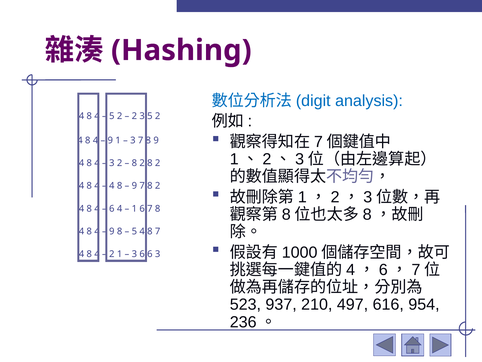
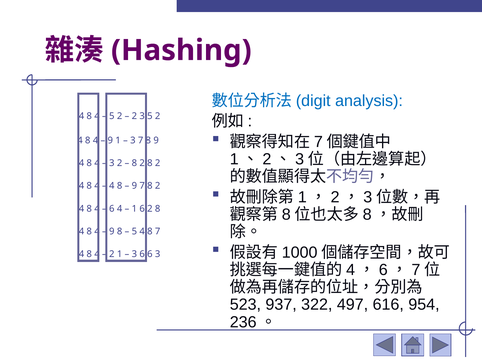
6 7: 7 -> 2 (150, 208)
210: 210 -> 322 (317, 304)
